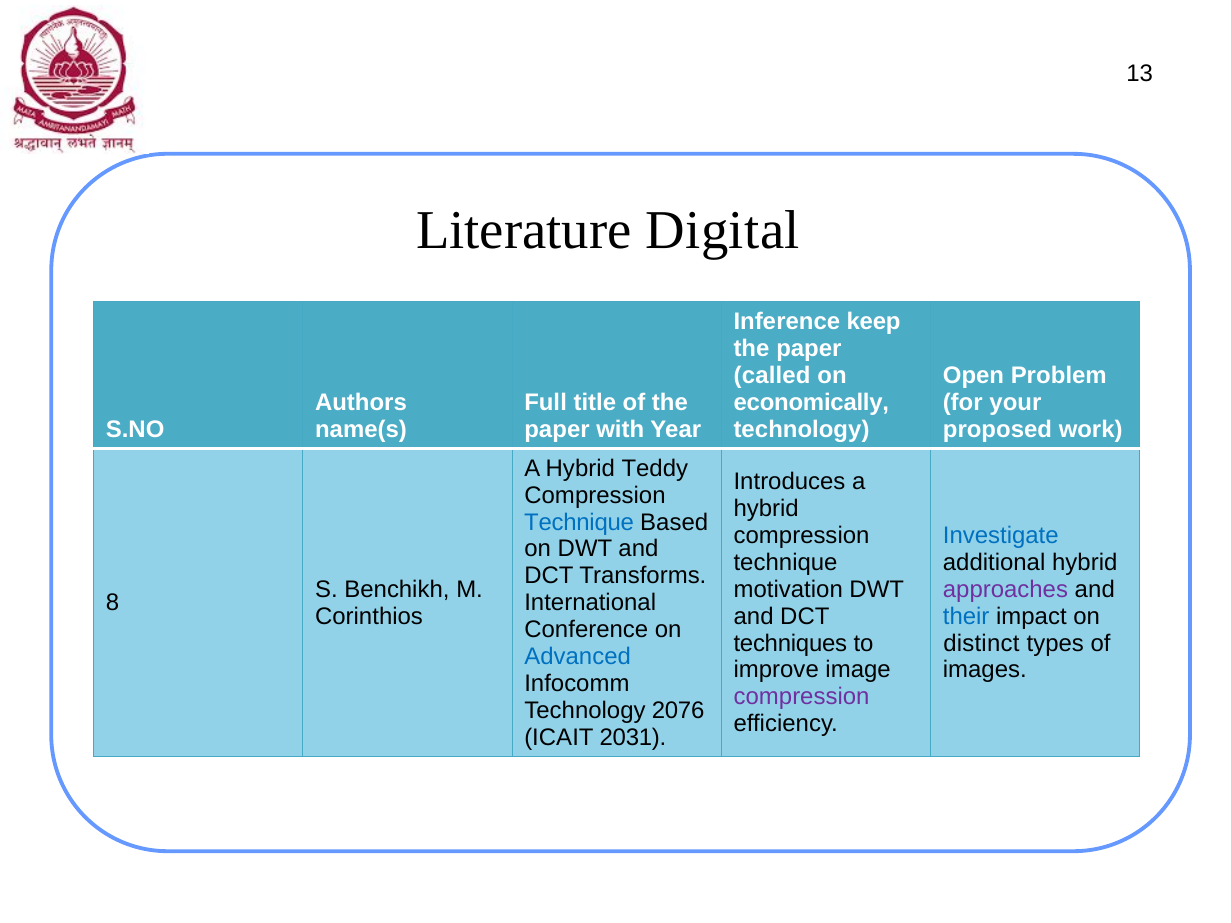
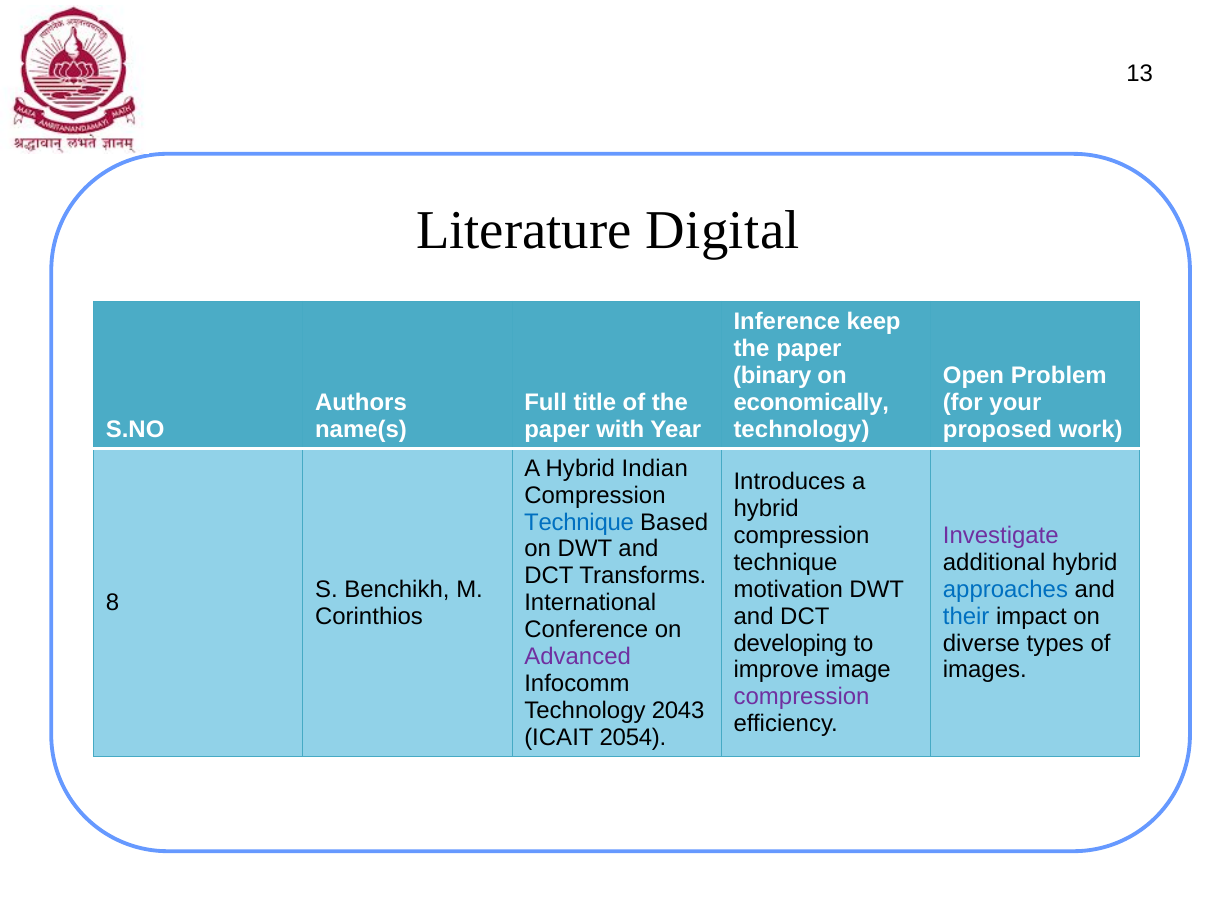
called: called -> binary (772, 375)
Teddy: Teddy -> Indian (655, 468)
Investigate colour: blue -> purple (1001, 536)
approaches colour: purple -> blue (1005, 590)
techniques: techniques -> developing (790, 643)
distinct: distinct -> diverse (981, 643)
Advanced colour: blue -> purple (578, 657)
2076: 2076 -> 2043 (678, 711)
2031: 2031 -> 2054 (633, 737)
